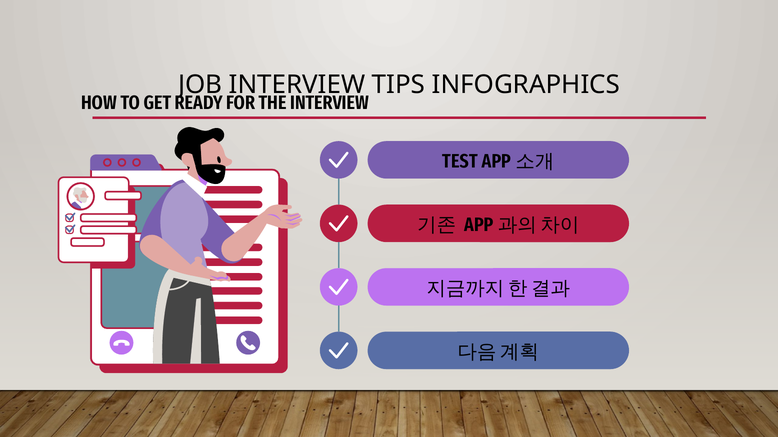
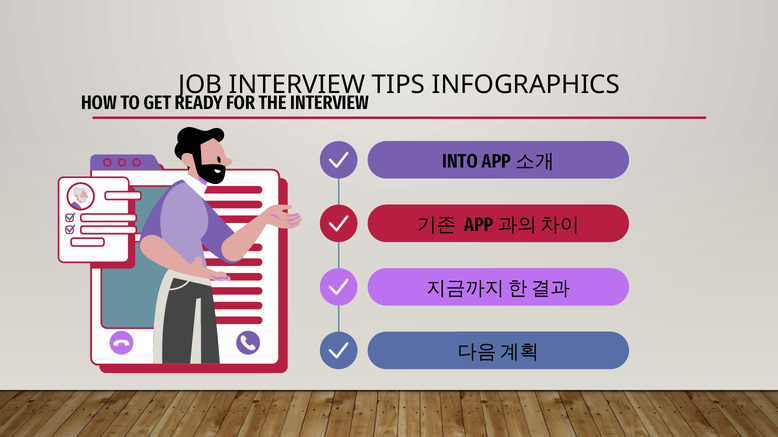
TEST: TEST -> INTO (460, 161)
